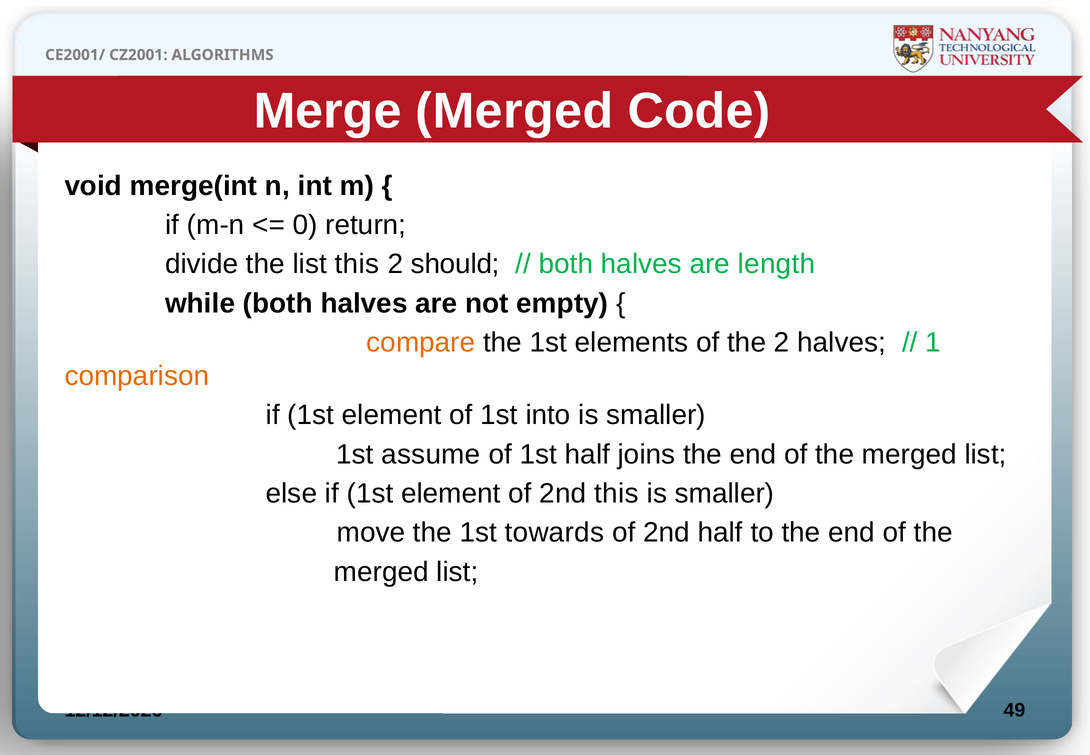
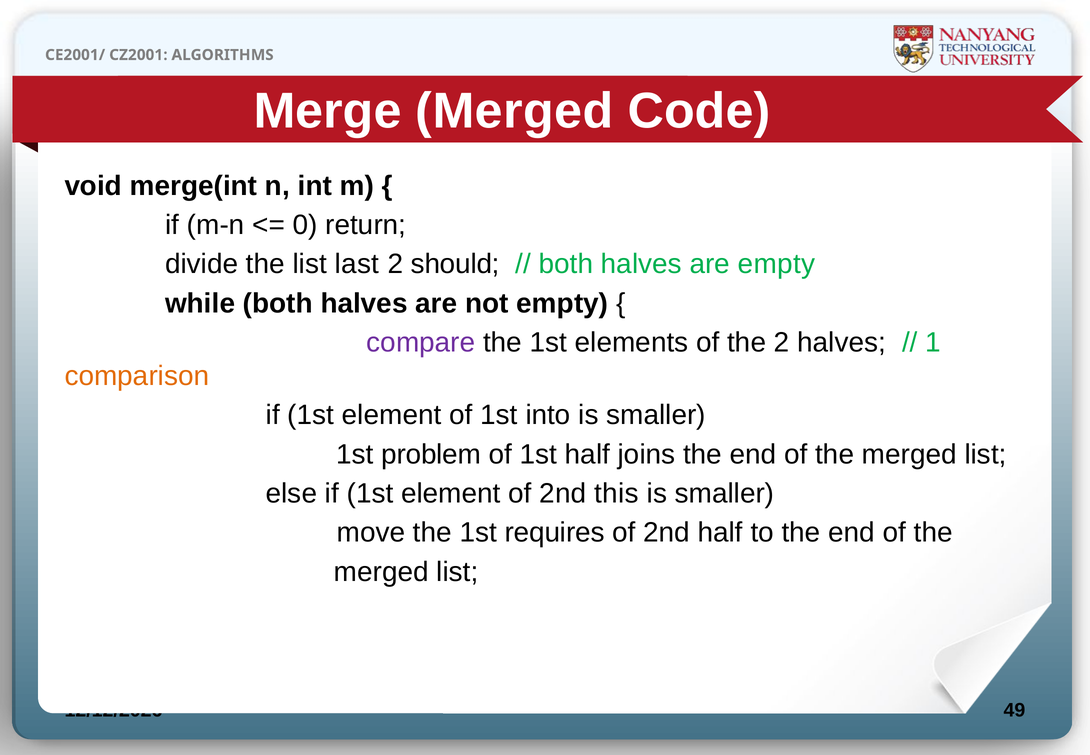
list this: this -> last (357, 264)
are length: length -> empty (777, 264)
compare colour: orange -> purple (421, 342)
assume: assume -> problem (431, 454)
towards: towards -> requires (555, 533)
